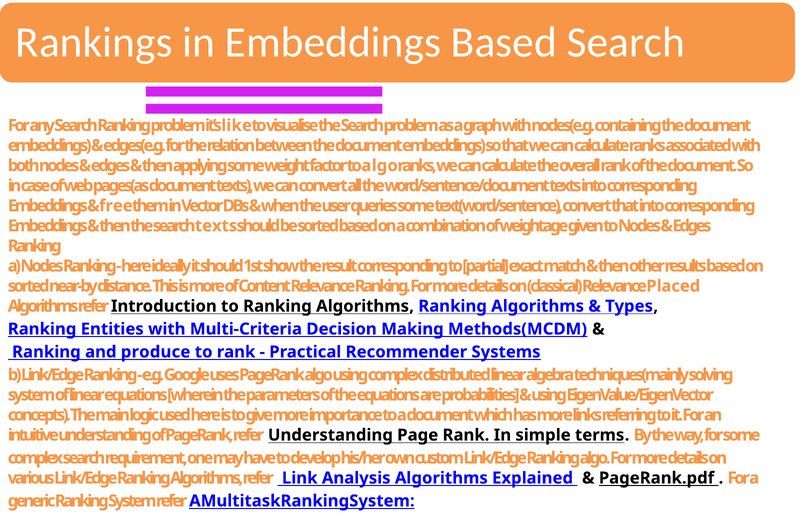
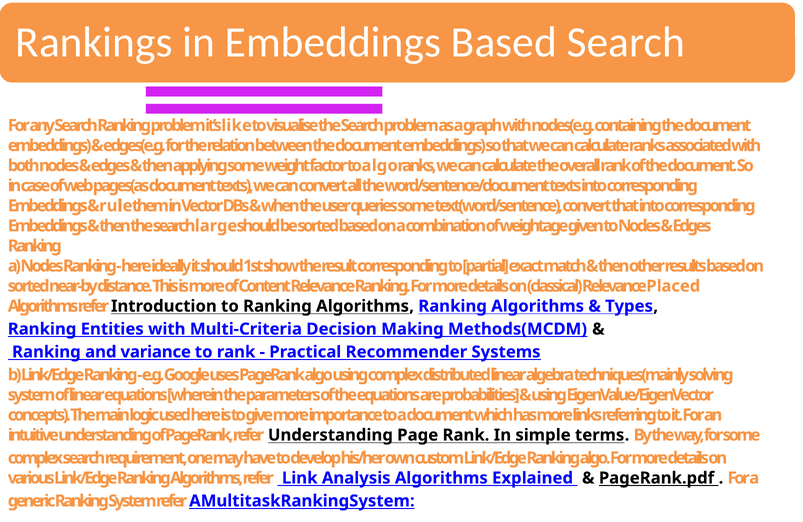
free: free -> rule (116, 206)
search texts: texts -> large (216, 226)
produce: produce -> variance (156, 352)
